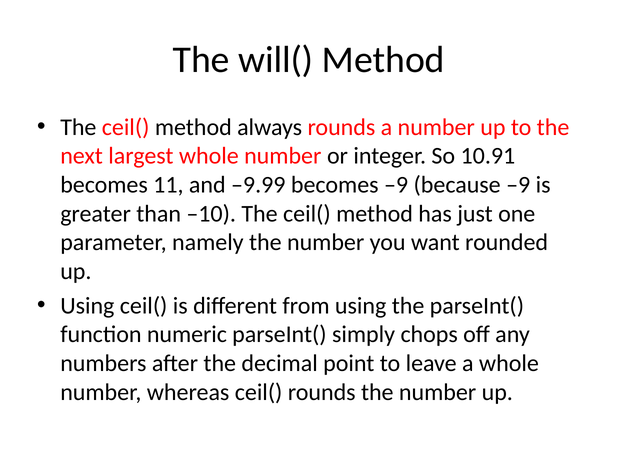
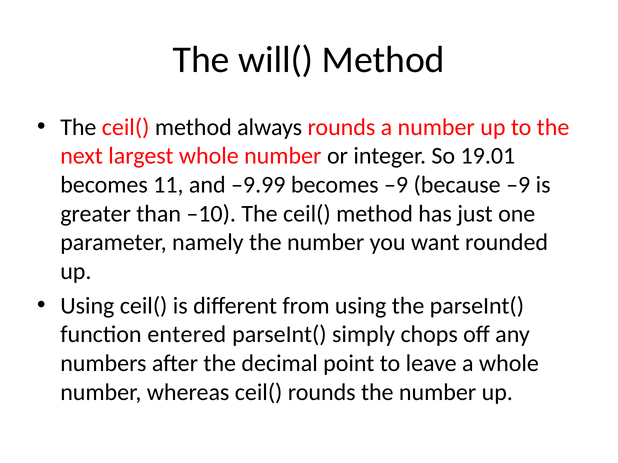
10.91: 10.91 -> 19.01 (488, 156)
numeric: numeric -> entered (187, 335)
